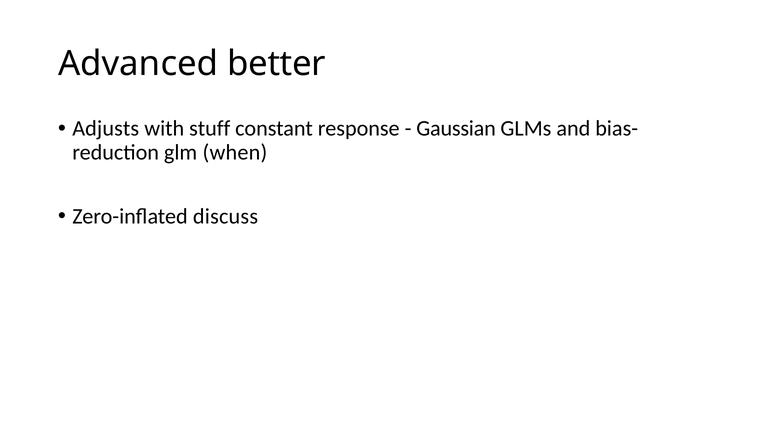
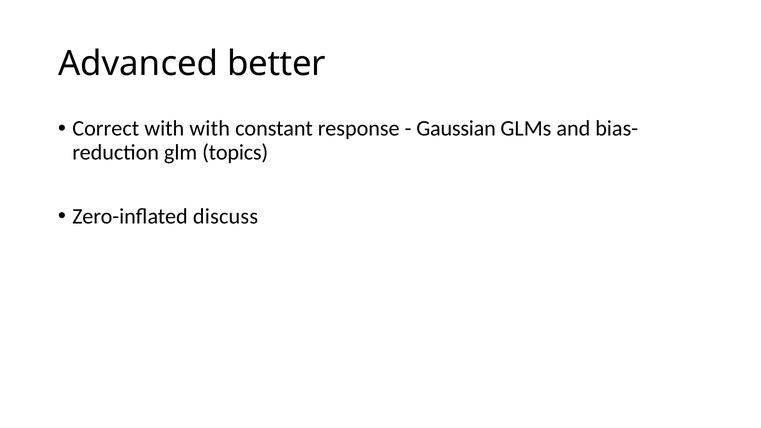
Adjusts: Adjusts -> Correct (106, 129)
with stuff: stuff -> with (210, 129)
when: when -> topics (235, 153)
